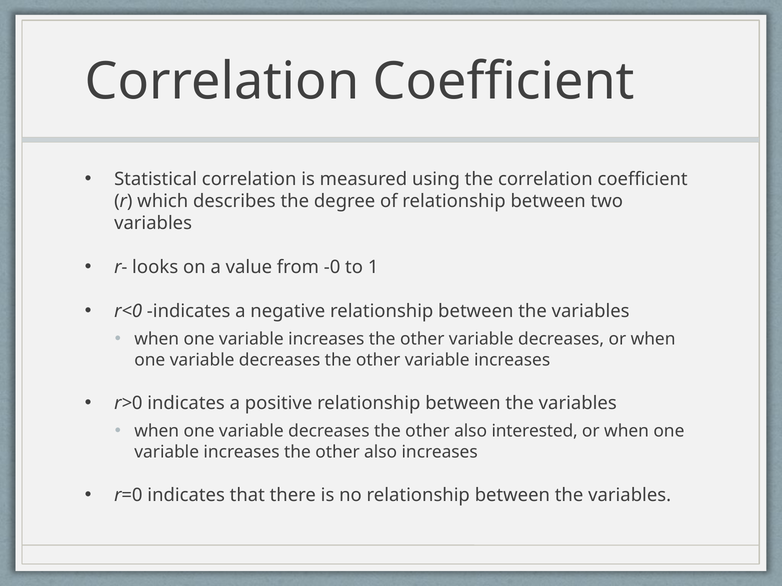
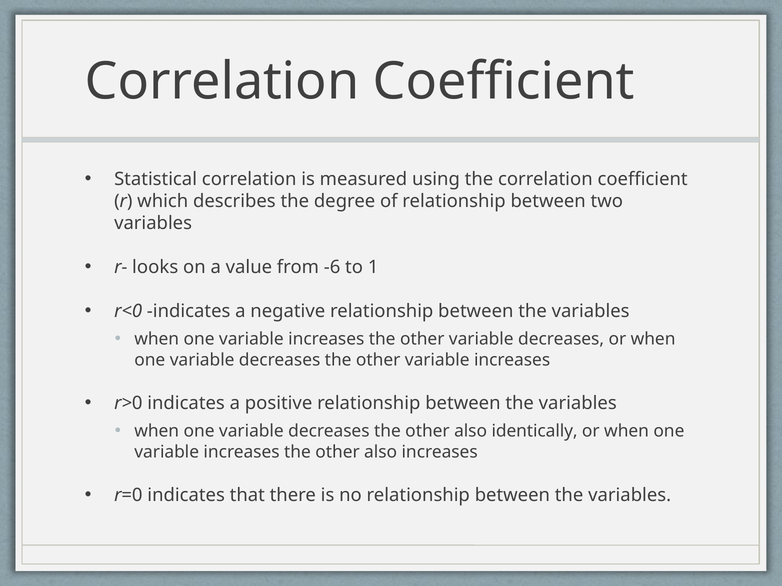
-0: -0 -> -6 (332, 267)
interested: interested -> identically (535, 431)
